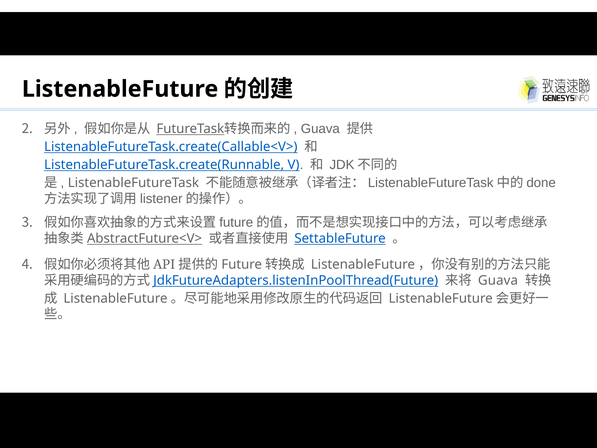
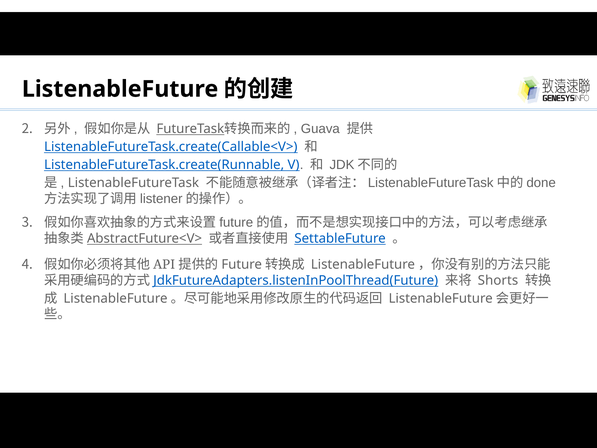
Guava: Guava -> Shorts (498, 280)
